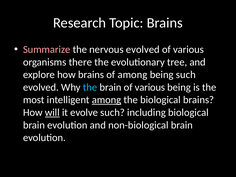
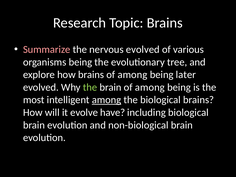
organisms there: there -> being (80, 62)
being such: such -> later (186, 75)
the colour: light blue -> light green (90, 87)
brain of various: various -> among (150, 87)
will underline: present -> none (52, 112)
evolve such: such -> have (113, 112)
